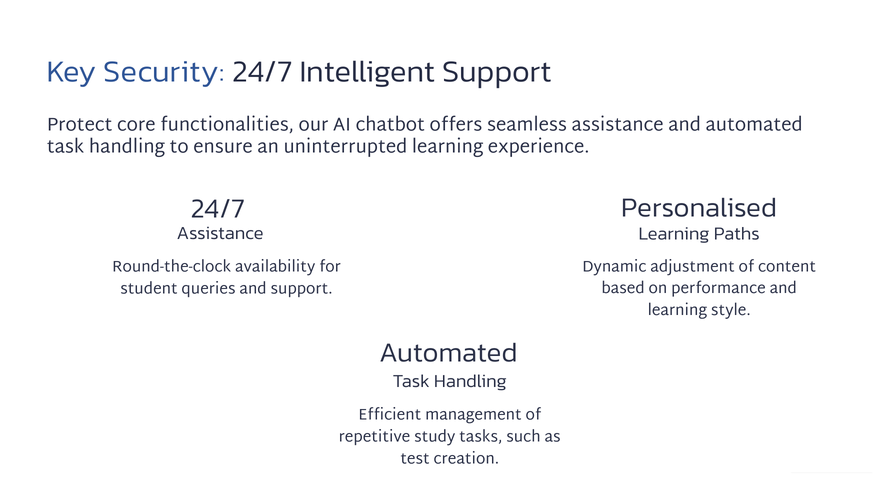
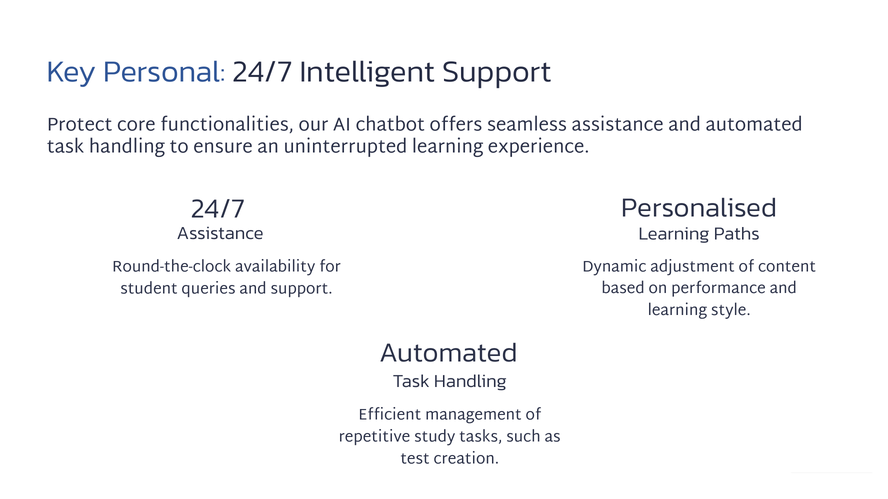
Security: Security -> Personal (164, 72)
